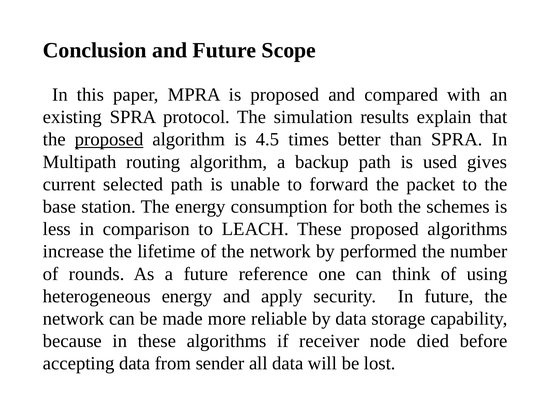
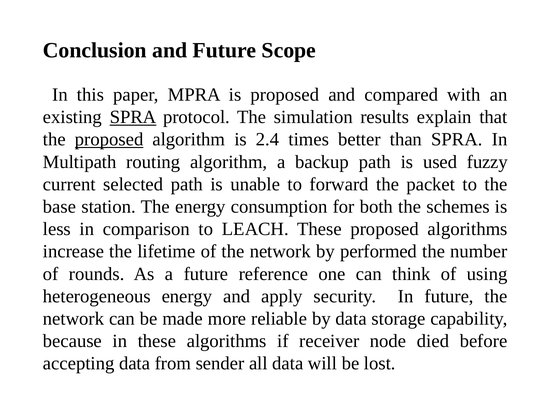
SPRA underline: none -> present (133, 117)
4.5: 4.5 -> 2.4 (268, 139)
gives: gives -> fuzzy (487, 162)
